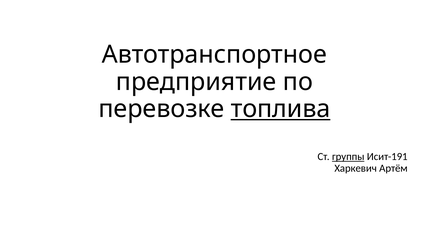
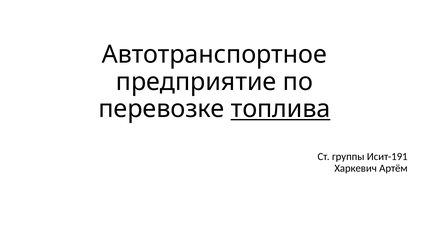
группы underline: present -> none (348, 156)
